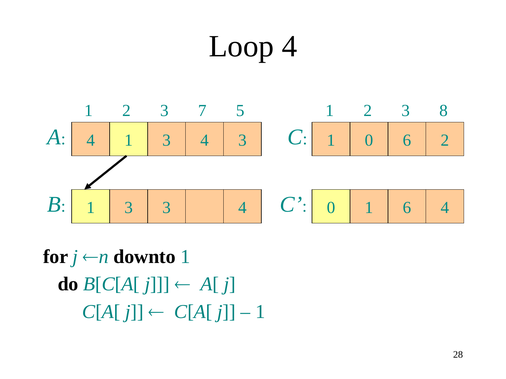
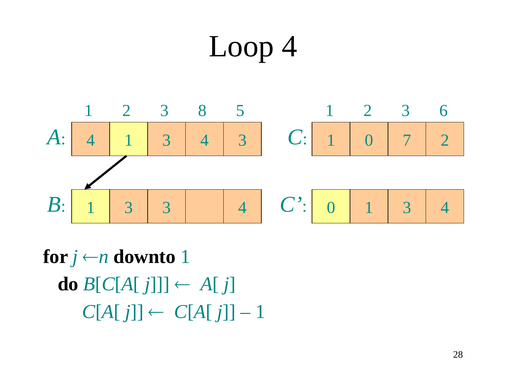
7: 7 -> 8 (202, 111)
8: 8 -> 6 (444, 111)
0 6: 6 -> 7 (407, 140)
0 1 6: 6 -> 3 (407, 208)
